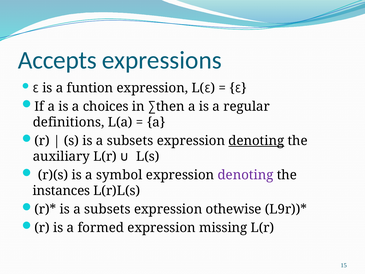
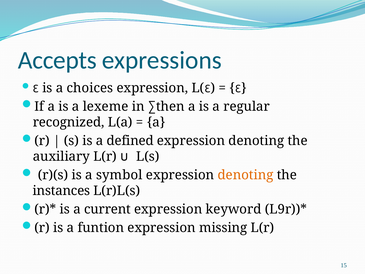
funtion: funtion -> choices (90, 88)
choices: choices -> lexeme (106, 106)
definitions: definitions -> recognized (69, 122)
s is a subsets: subsets -> defined (130, 141)
denoting underline: present -> none (256, 141)
denoting colour: purple -> orange (245, 175)
subsets: subsets -> current (107, 209)
othewise: othewise -> keyword (234, 209)
formed: formed -> funtion (101, 227)
